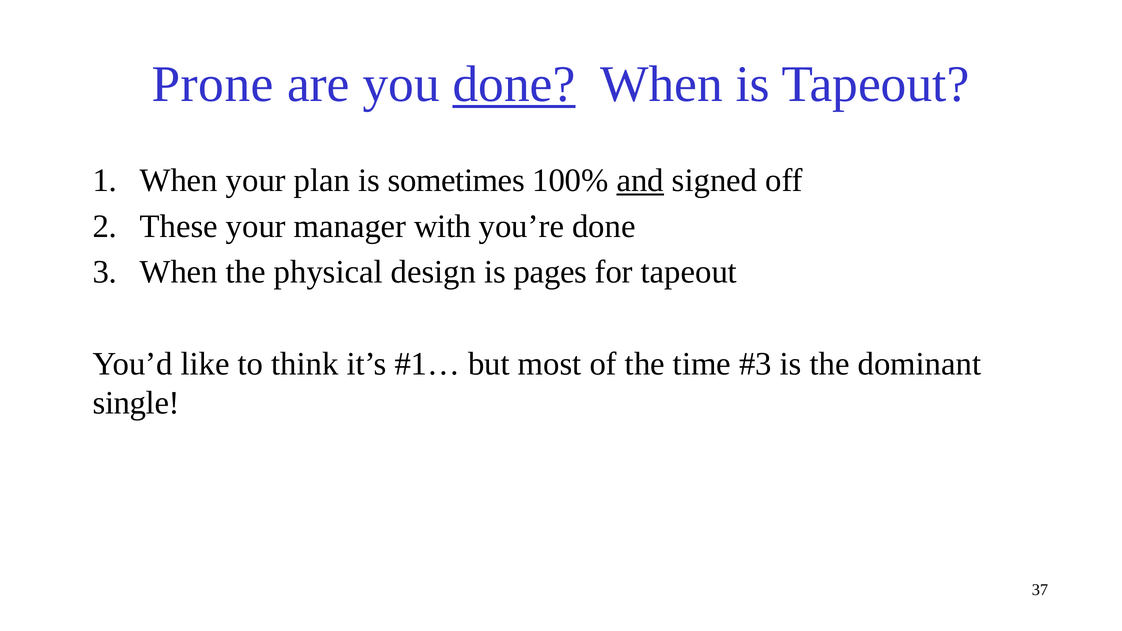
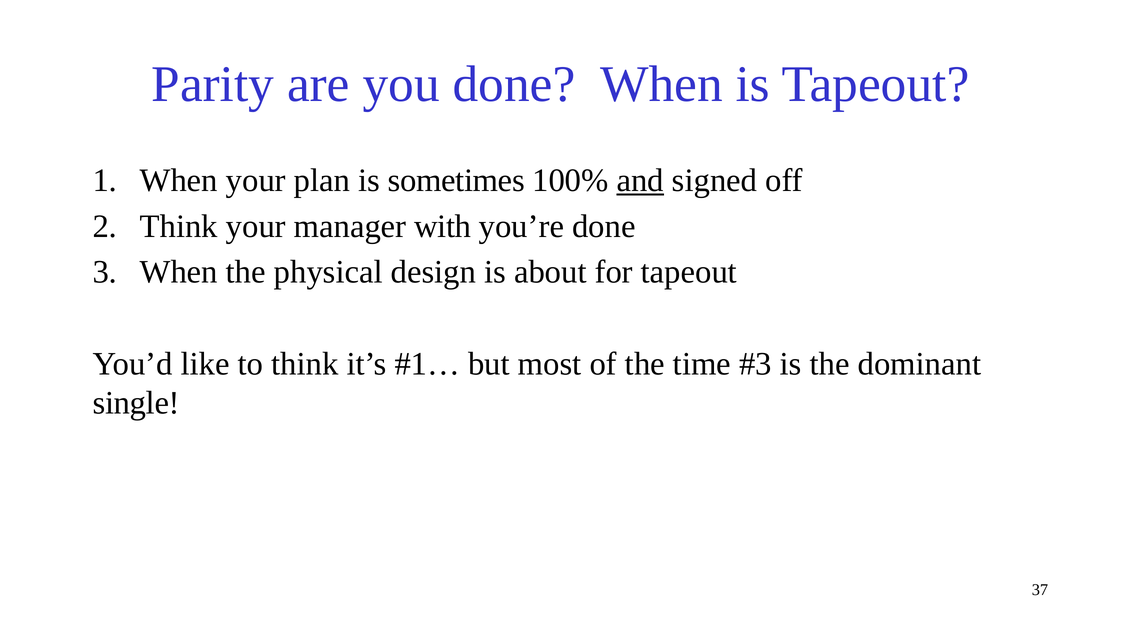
Prone: Prone -> Parity (213, 84)
done underline: present -> none (514, 84)
These: These -> Think (179, 226)
pages: pages -> about (550, 272)
